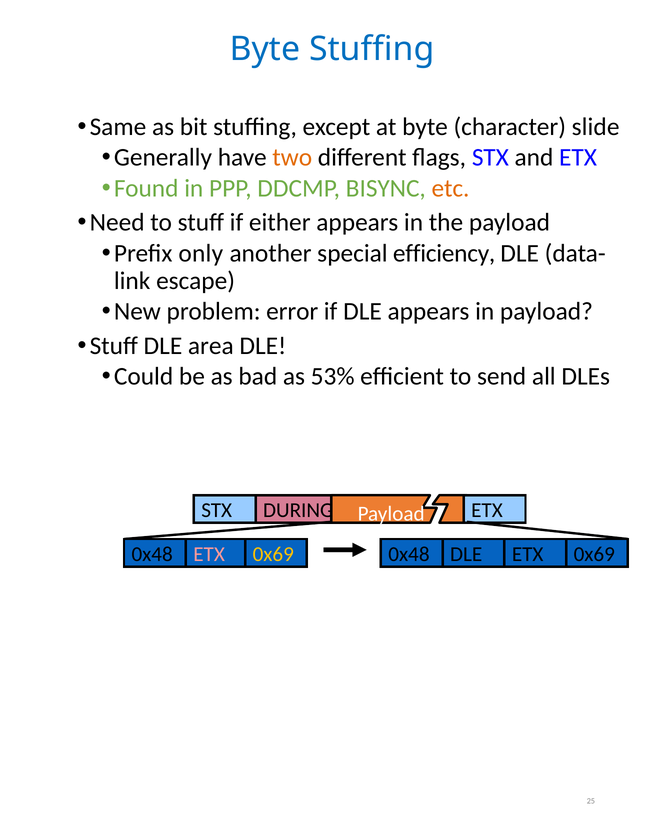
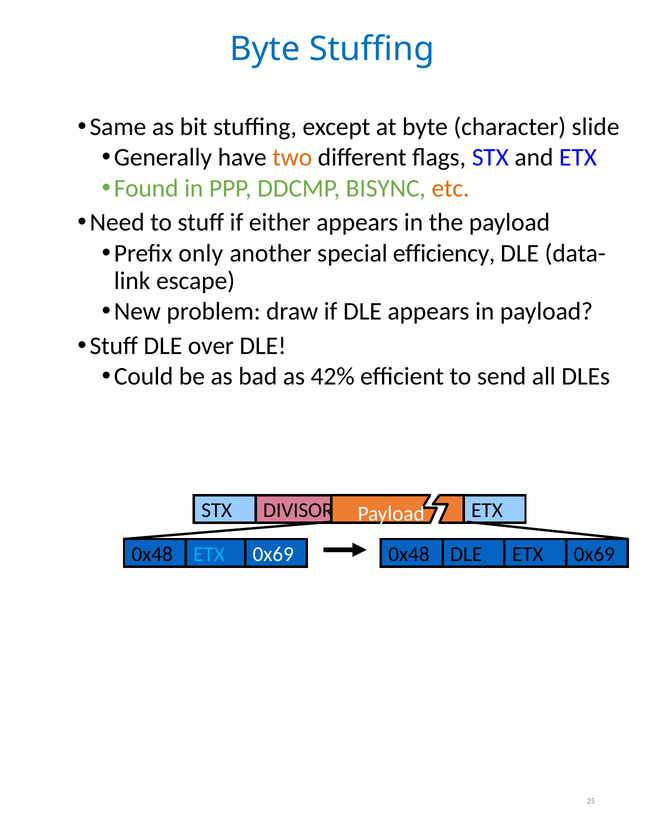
error: error -> draw (292, 311)
area: area -> over (211, 345)
53%: 53% -> 42% (333, 376)
DURING: DURING -> DIVISOR (298, 510)
ETX colour: pink -> light blue (209, 554)
0x69 colour: yellow -> white (273, 554)
